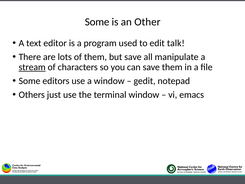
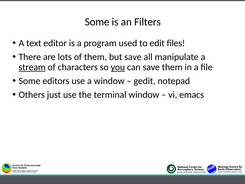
Other: Other -> Filters (148, 22)
talk: talk -> files (176, 43)
you underline: none -> present (118, 67)
